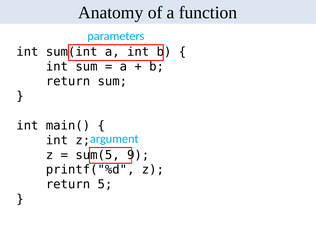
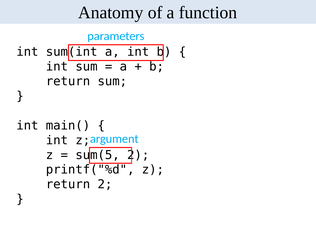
sum(5 9: 9 -> 2 (138, 155)
return 5: 5 -> 2 (105, 184)
